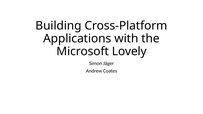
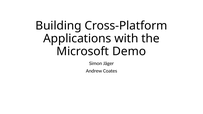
Lovely: Lovely -> Demo (129, 51)
